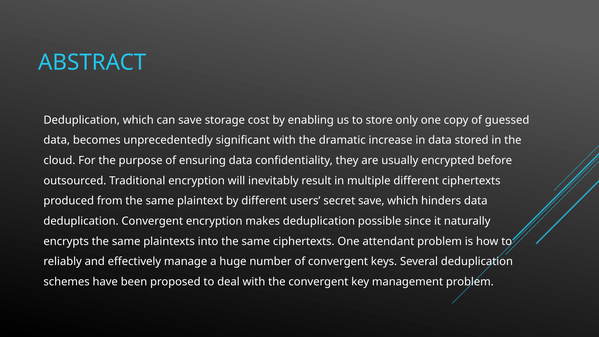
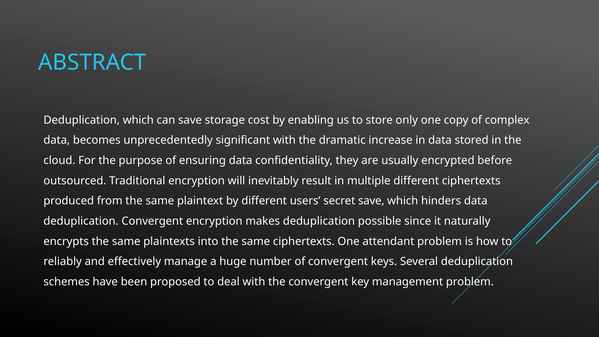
guessed: guessed -> complex (507, 120)
